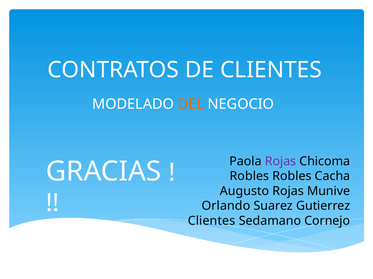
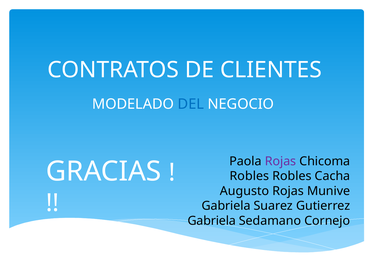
DEL colour: orange -> blue (191, 104)
Orlando: Orlando -> Gabriela (226, 206)
Clientes: Clientes -> Gabriela (212, 221)
